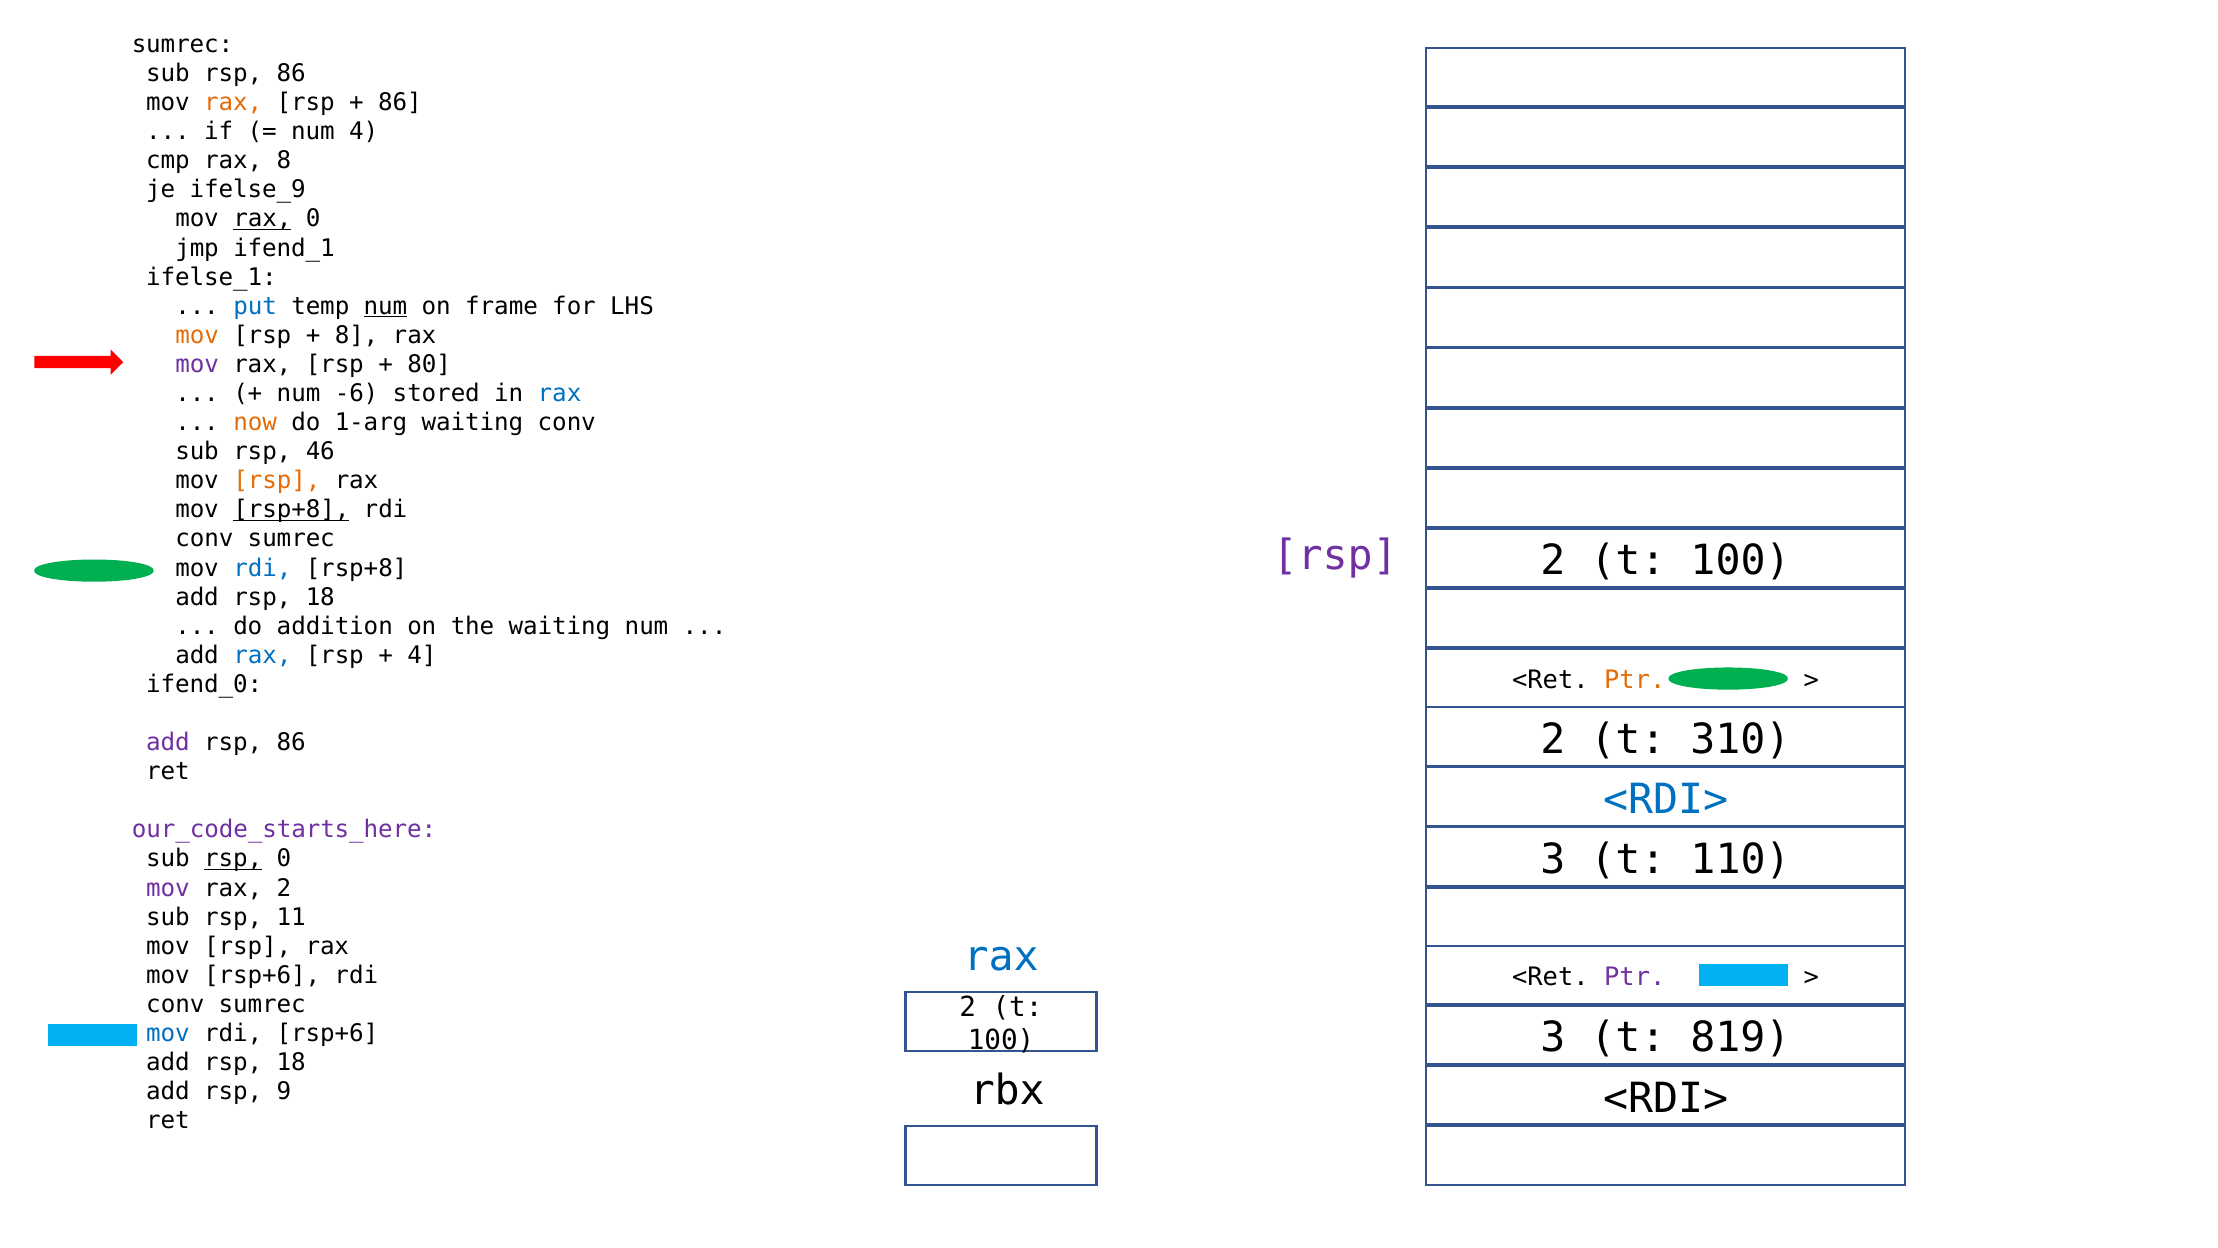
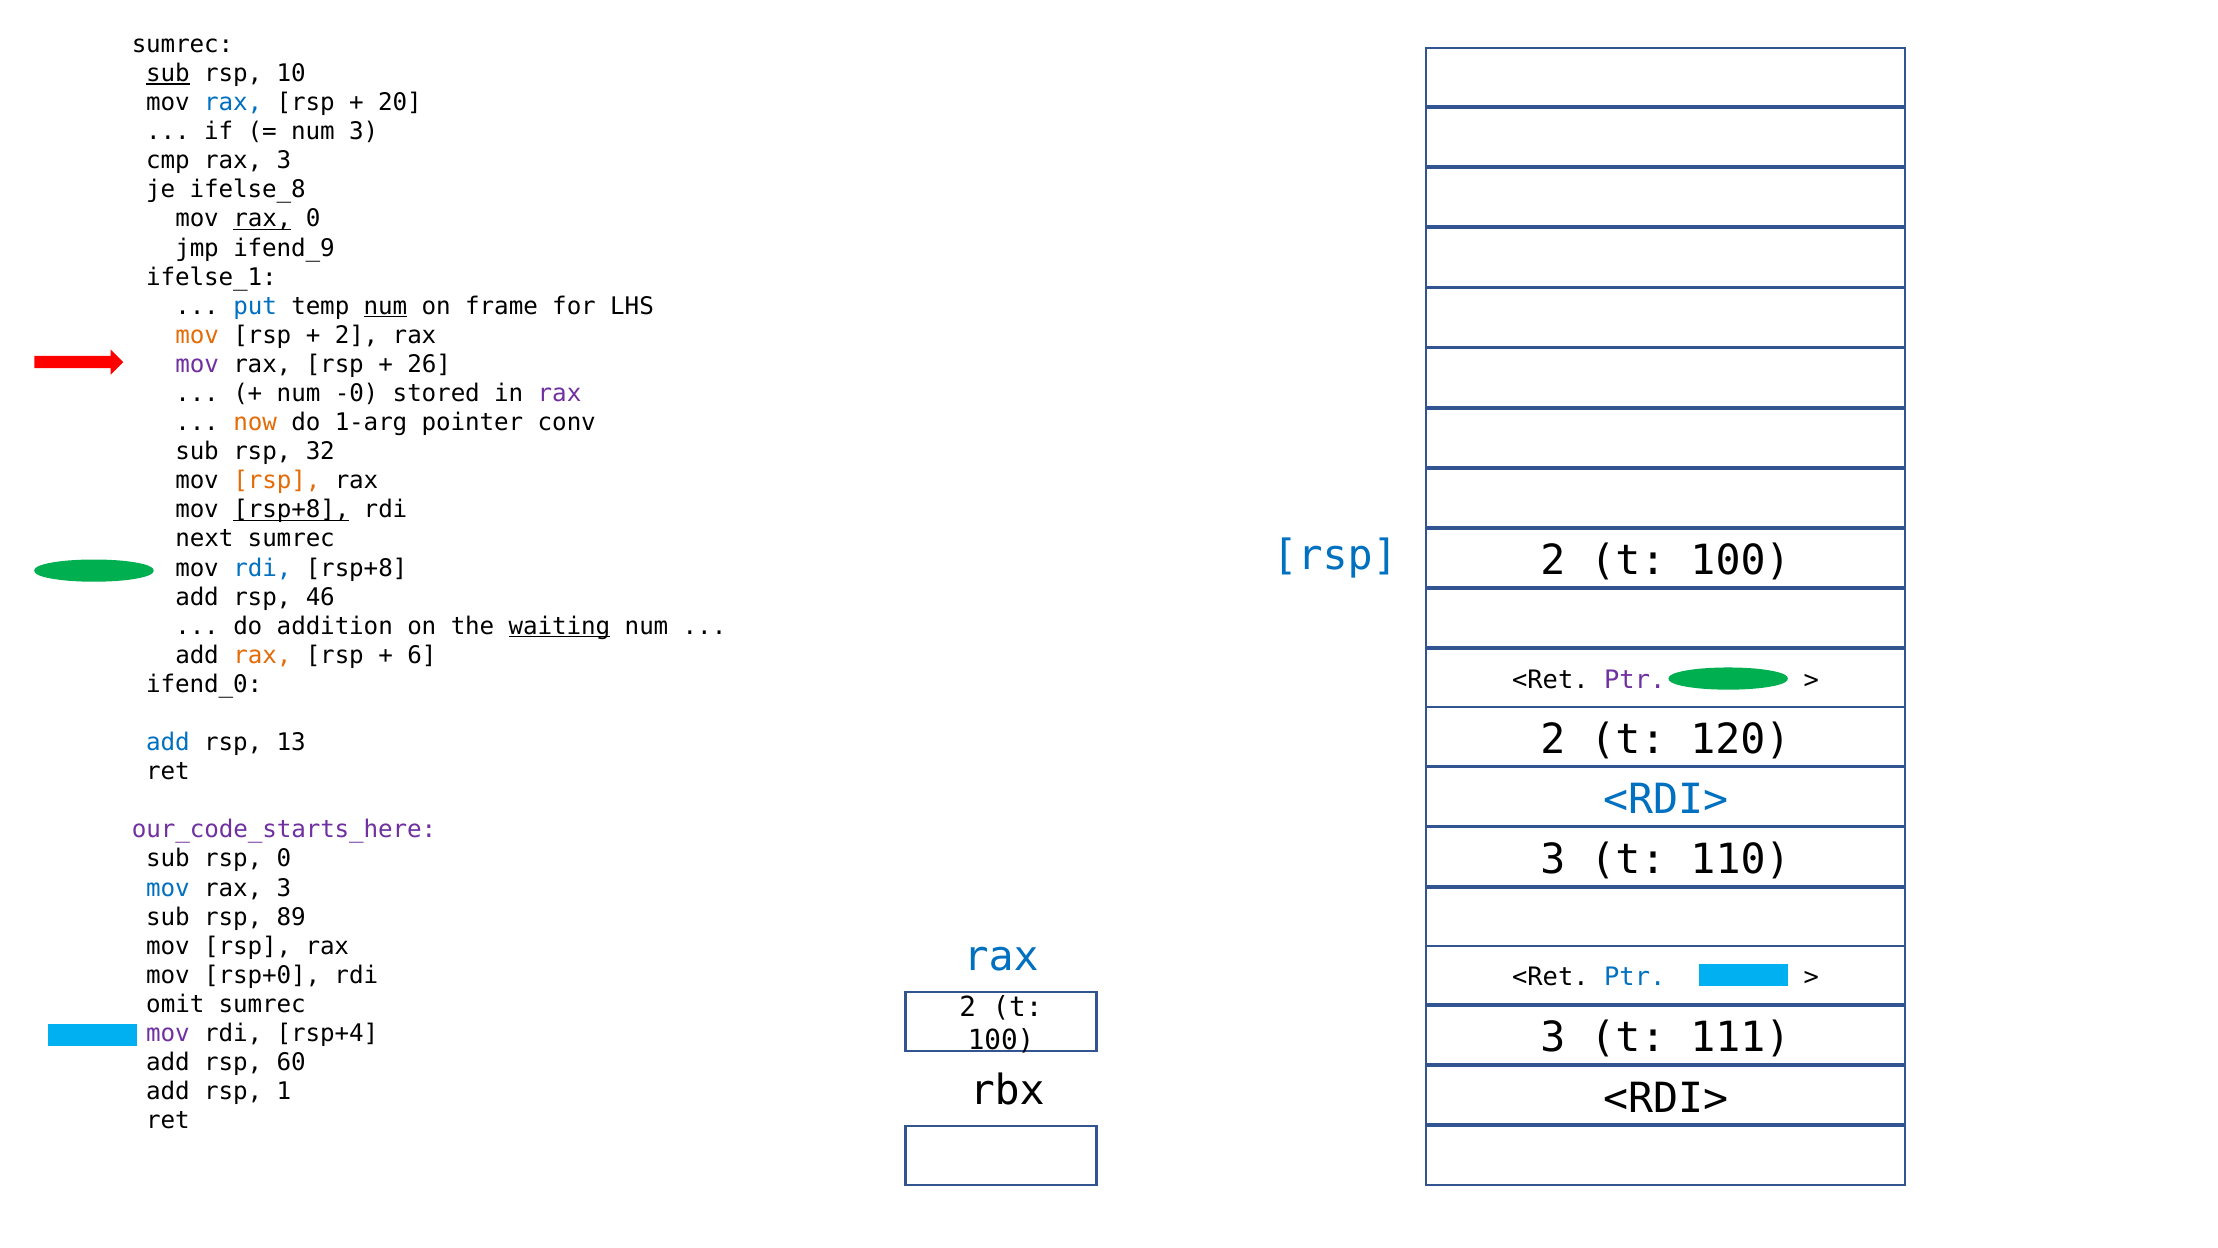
sub underline: none -> present (168, 74)
86: 86 -> 10 (291, 74)
rax colour: orange -> blue (233, 103)
86: 86 -> 20 (400, 103)
num 4: 4 -> 3 (364, 132)
cmp rax 8: 8 -> 3 (284, 161)
ifelse_9: ifelse_9 -> ifelse_8 (248, 190)
ifend_1: ifend_1 -> ifend_9 (284, 248)
8: 8 -> 2 (357, 335)
80: 80 -> 26 (429, 364)
-6: -6 -> -0 (357, 393)
rax colour: blue -> purple (560, 393)
1-arg waiting: waiting -> pointer (473, 422)
46: 46 -> 32 (320, 452)
conv: conv -> next (204, 539)
rsp colour: purple -> blue (1335, 556)
18: 18 -> 46 (320, 597)
waiting underline: none -> present (559, 626)
rax colour: blue -> orange (262, 655)
4: 4 -> 6 (422, 655)
Ptr colour: orange -> purple (1635, 680)
310: 310 -> 120 (1740, 739)
add colour: purple -> blue (168, 742)
86: 86 -> 13 (291, 742)
rsp underline: present -> none (233, 859)
mov colour: purple -> blue (168, 888)
2: 2 -> 3 (284, 888)
11: 11 -> 89 (291, 917)
mov rsp+6: rsp+6 -> rsp+0 (262, 975)
Ptr colour: purple -> blue (1635, 977)
conv: conv -> omit (175, 1004)
819: 819 -> 111 (1740, 1038)
mov colour: blue -> purple (168, 1033)
rdi rsp+6: rsp+6 -> rsp+4 (327, 1033)
18: 18 -> 60 (291, 1062)
9: 9 -> 1 (284, 1091)
